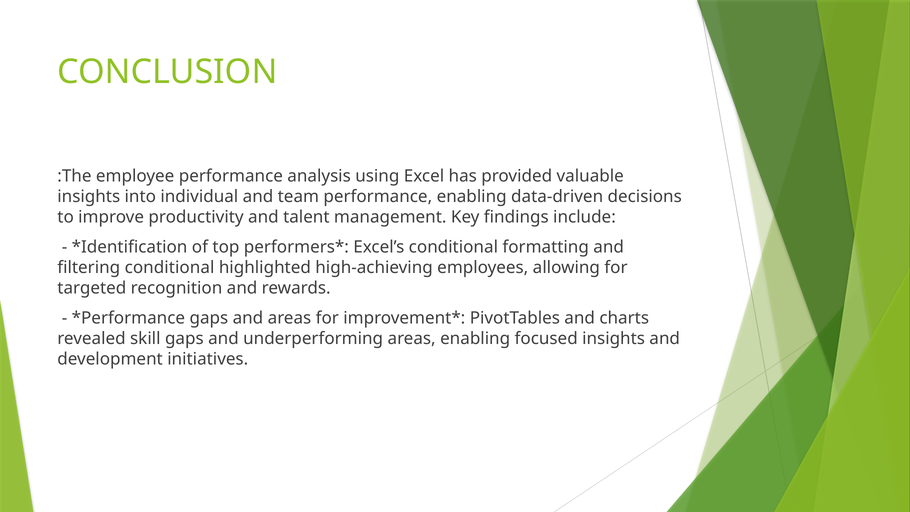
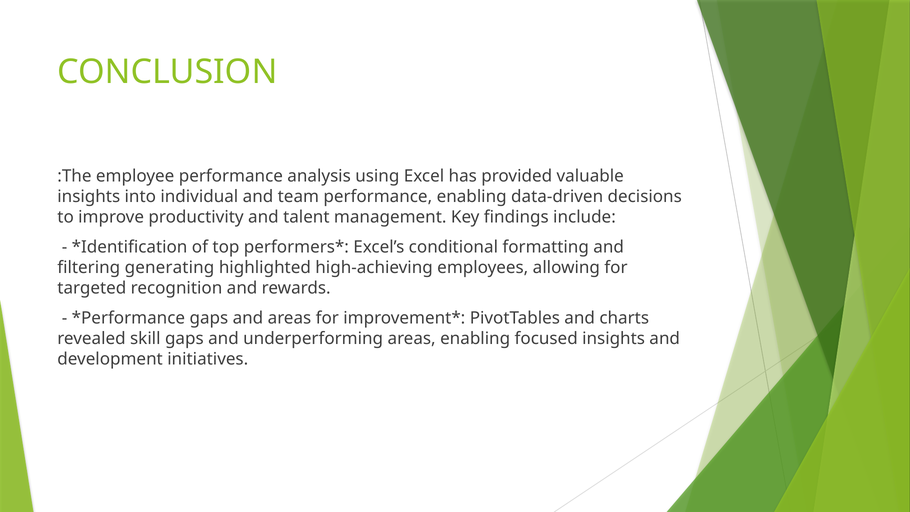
filtering conditional: conditional -> generating (169, 268)
